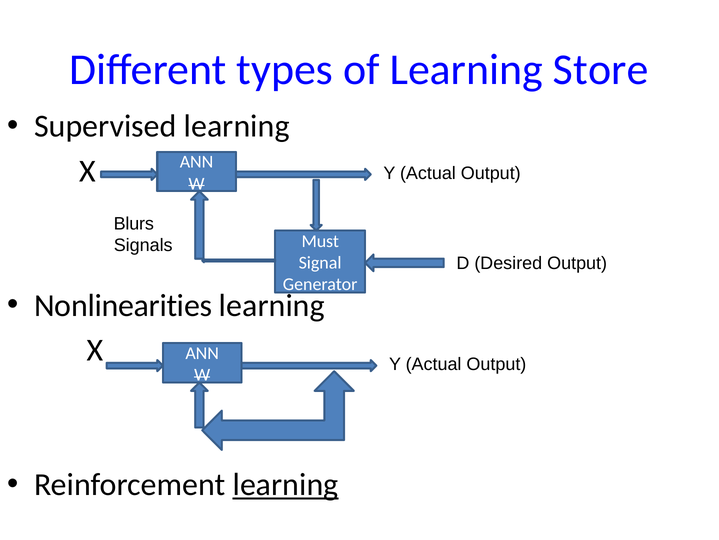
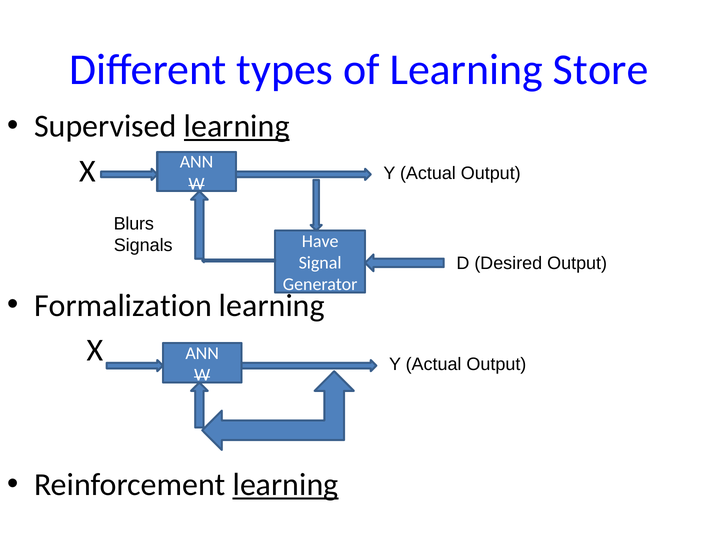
learning underline: none -> present (237, 126)
Must: Must -> Have (320, 241)
Nonlinearities: Nonlinearities -> Formalization (123, 305)
